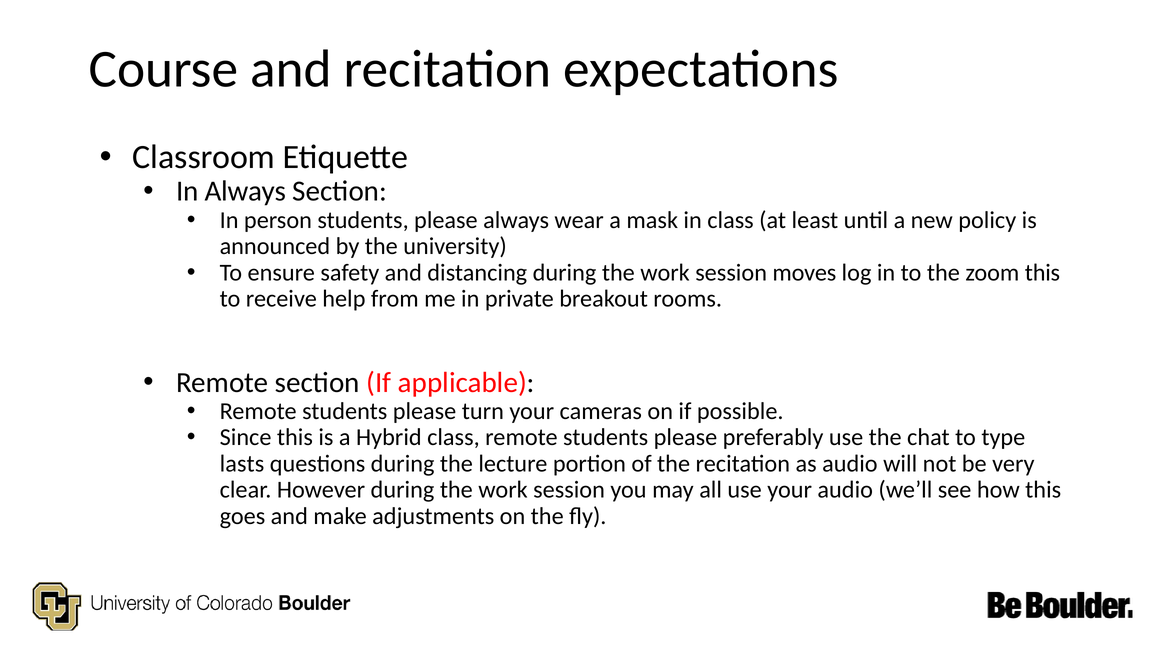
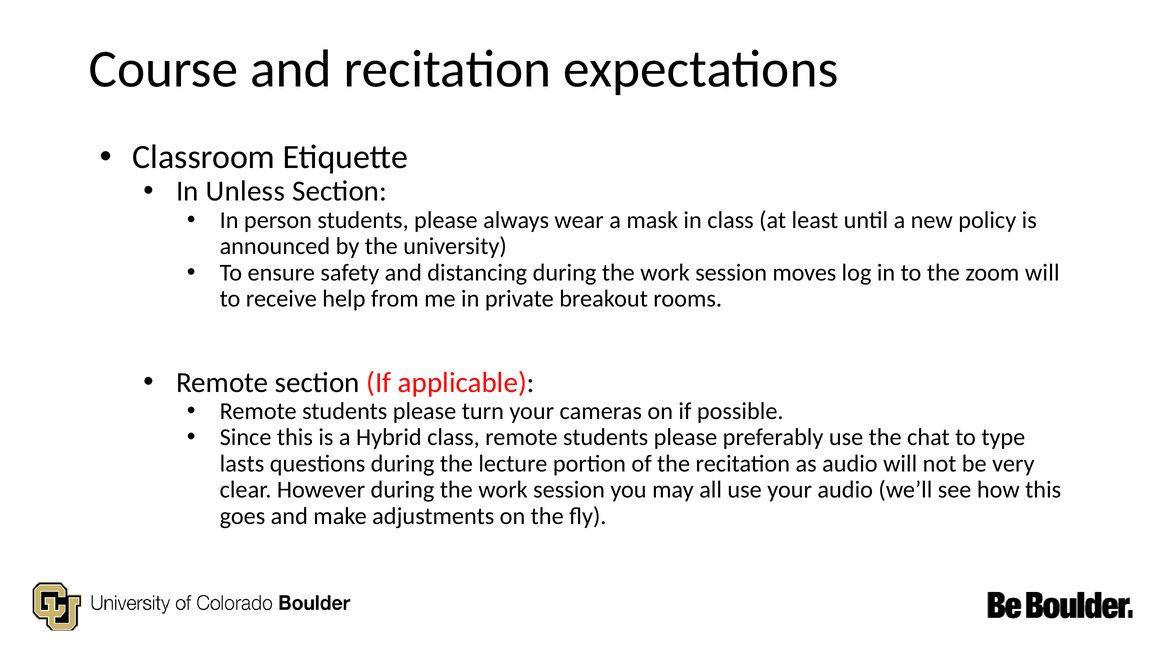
In Always: Always -> Unless (245, 191)
zoom this: this -> will (1042, 272)
